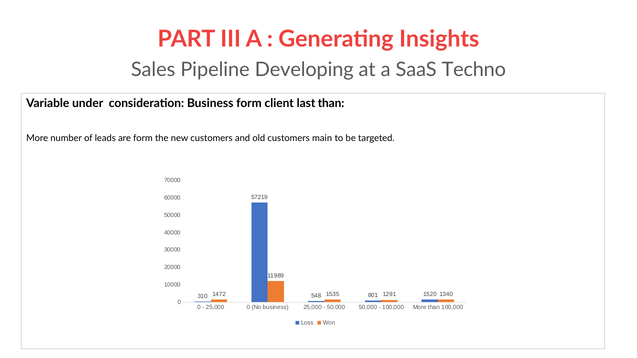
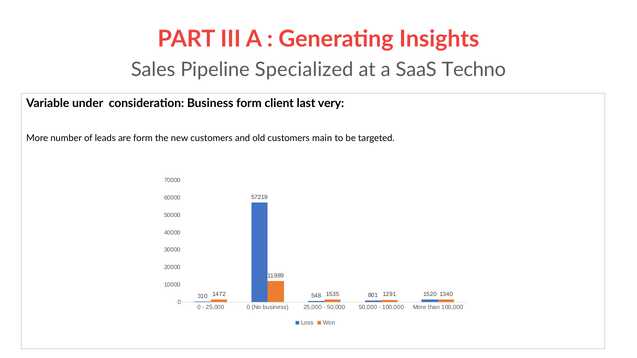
Developing: Developing -> Specialized (304, 70)
last than: than -> very (331, 104)
